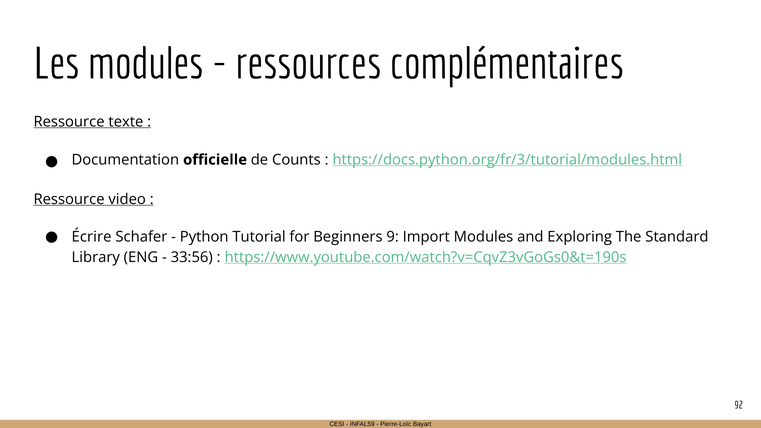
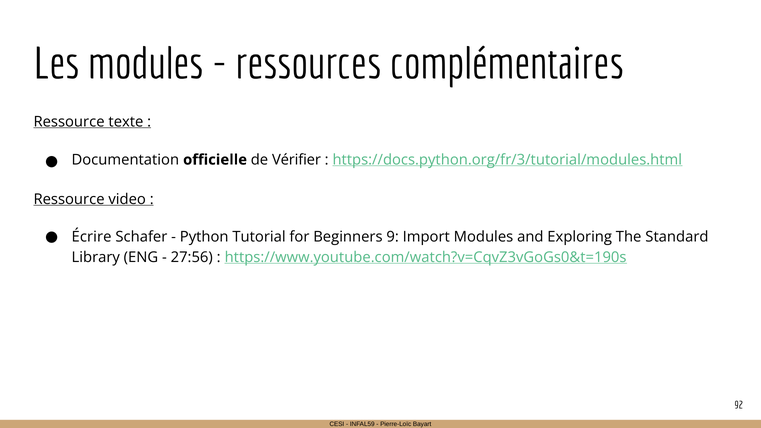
Counts: Counts -> Vérifier (296, 160)
33:56: 33:56 -> 27:56 (192, 258)
